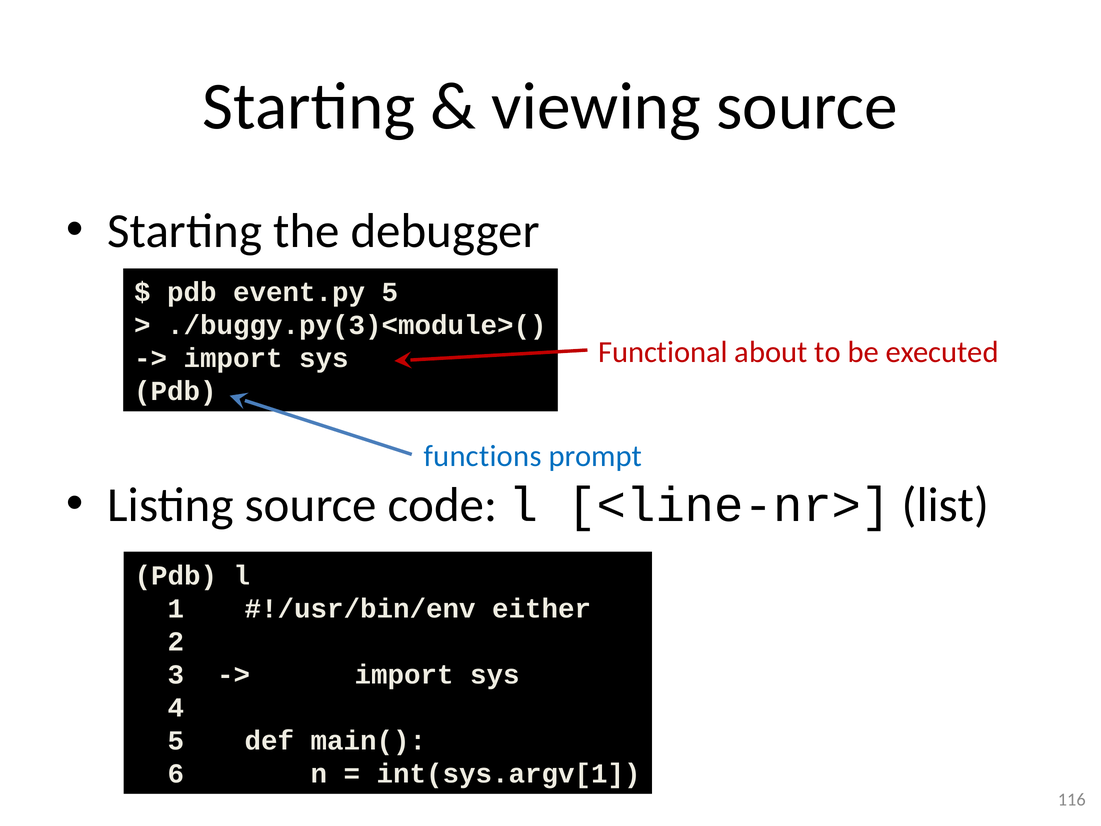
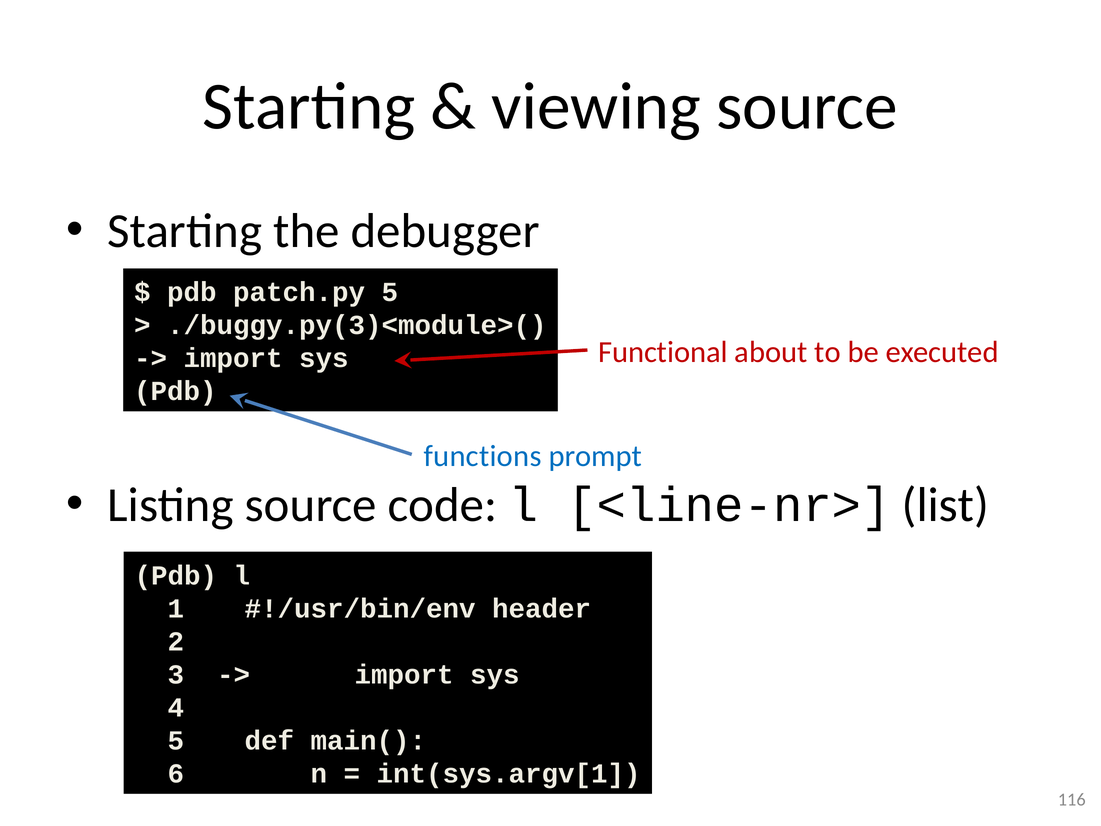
event.py: event.py -> patch.py (299, 292)
either: either -> header (542, 608)
